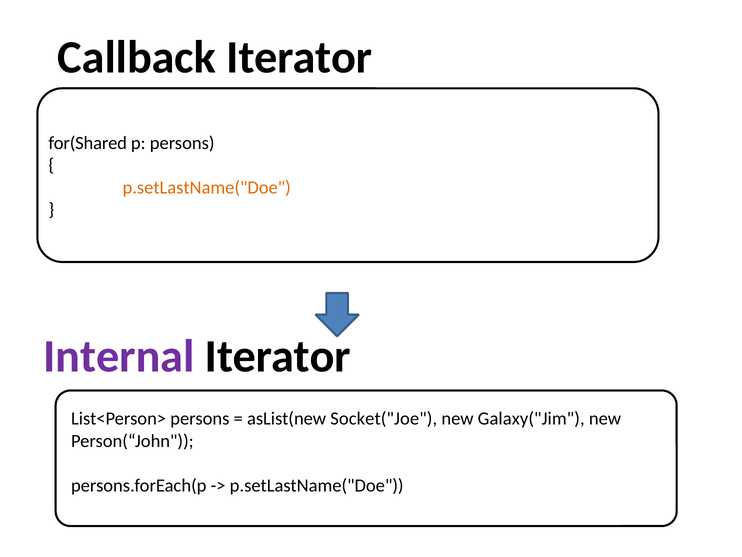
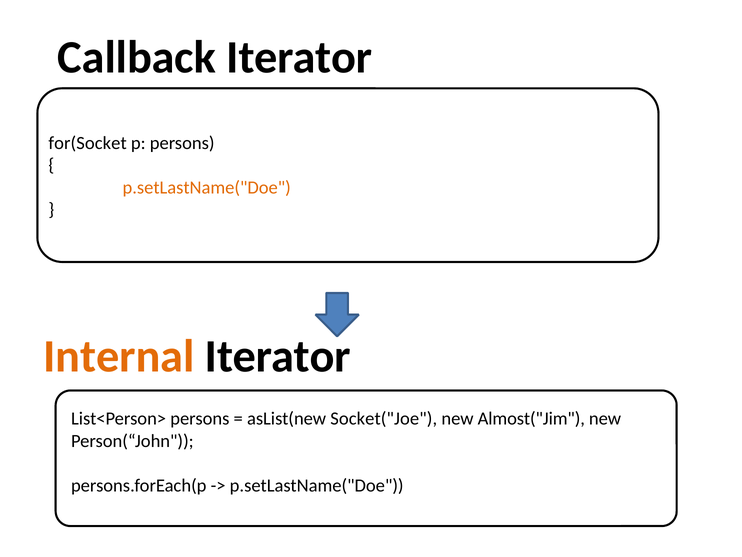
for(Shared: for(Shared -> for(Socket (88, 143)
Internal colour: purple -> orange (119, 356)
Galaxy("Jim: Galaxy("Jim -> Almost("Jim (531, 418)
